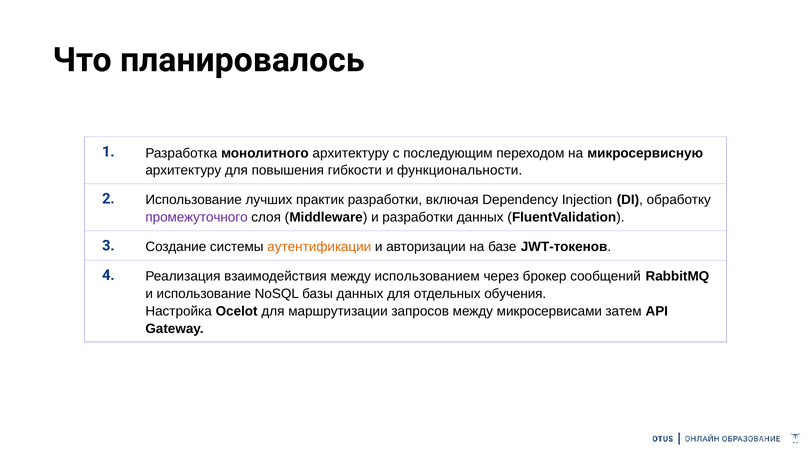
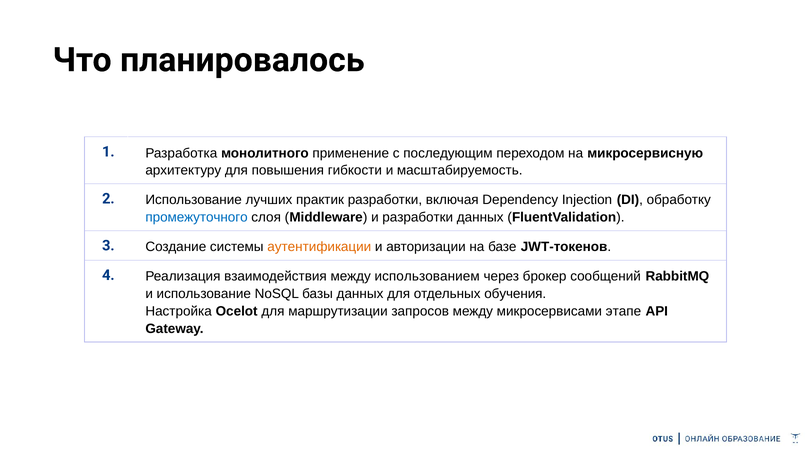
монолитного архитектуру: архитектуру -> применение (351, 153)
функциональности: функциональности -> масштабируемость (460, 171)
промежуточного colour: purple -> blue (197, 217)
затем: затем -> этапе (623, 311)
